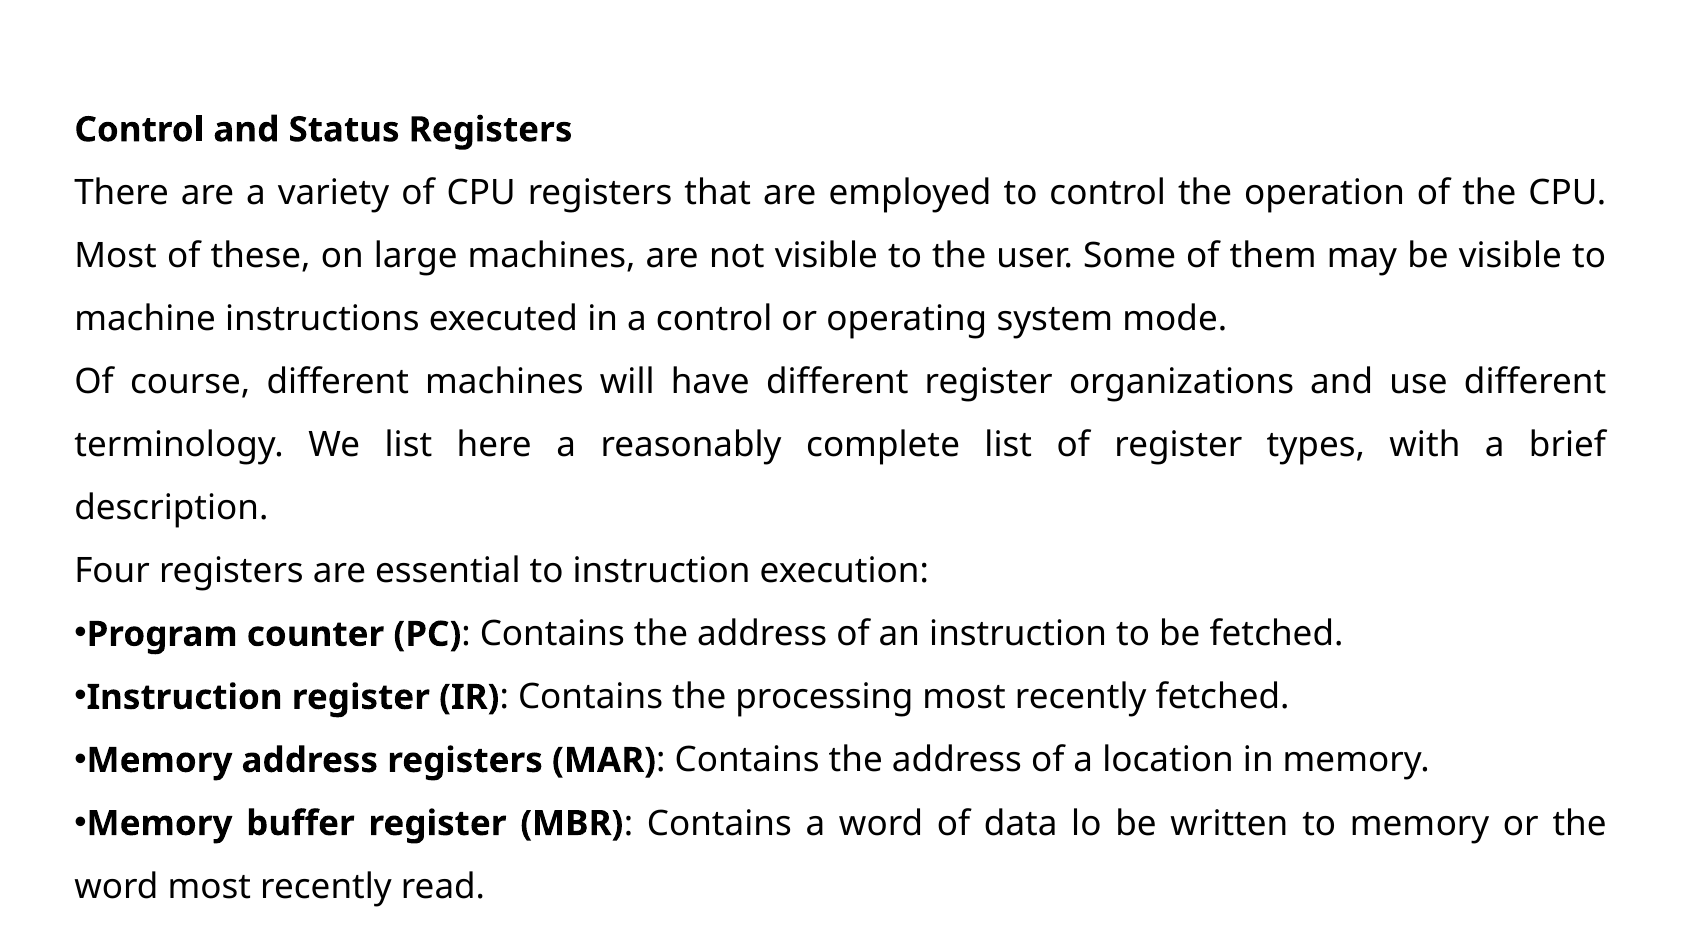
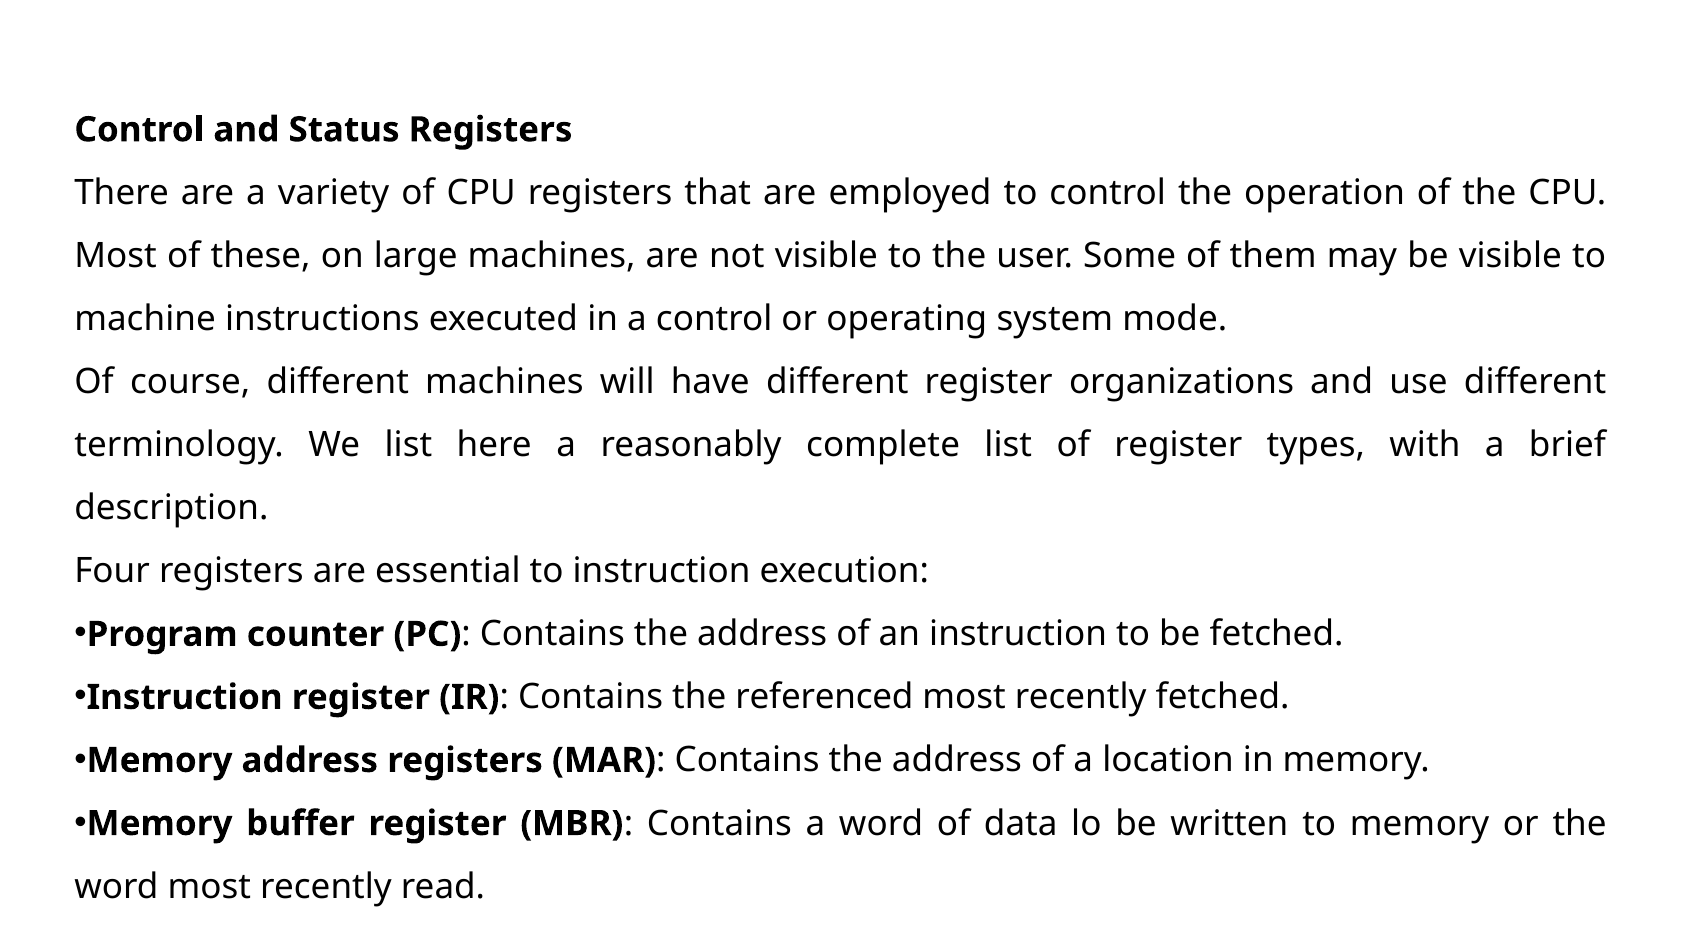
processing: processing -> referenced (824, 697)
